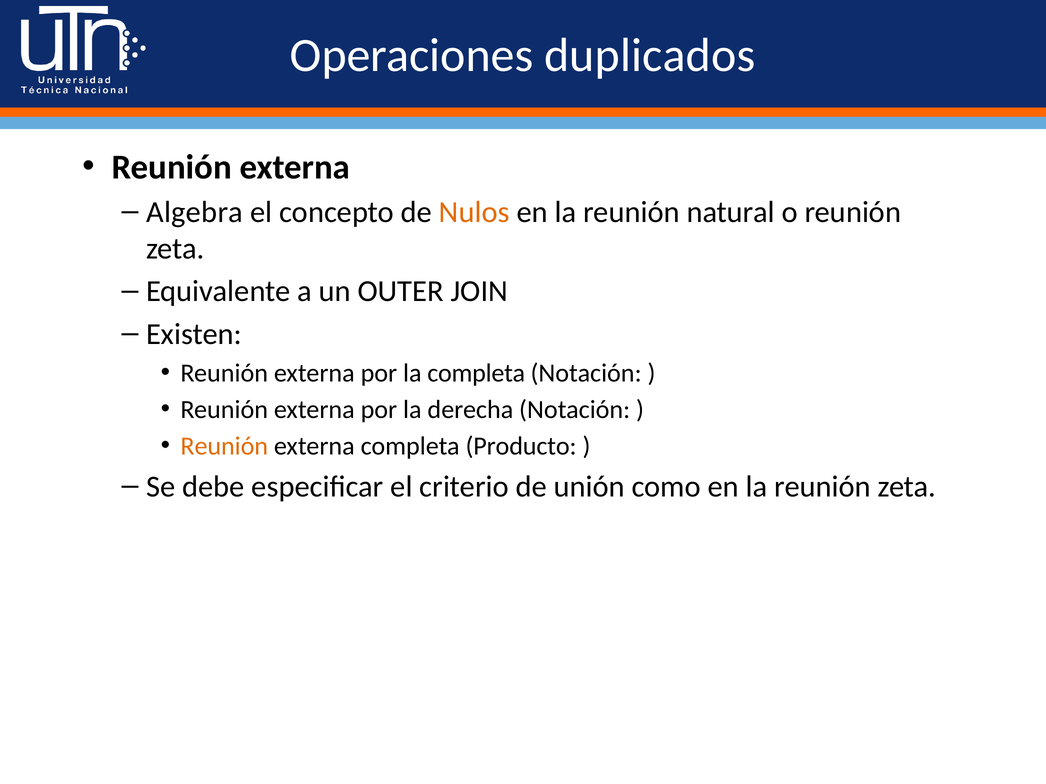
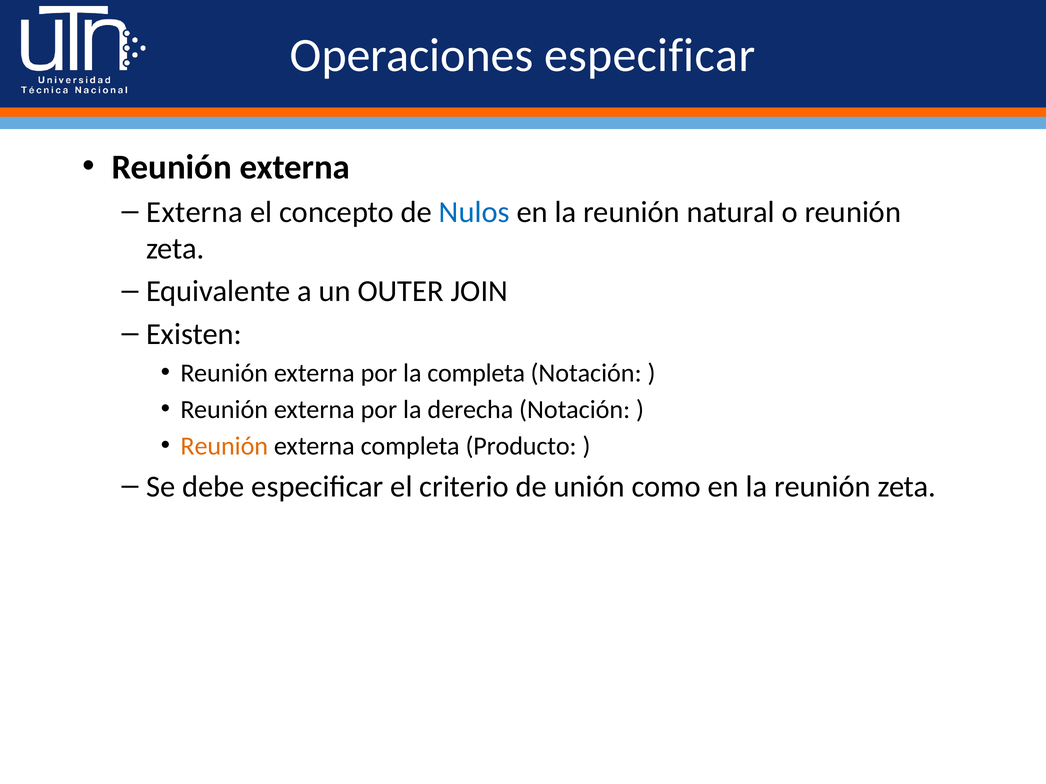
Operaciones duplicados: duplicados -> especificar (650, 55)
Algebra: Algebra -> Externa (195, 212)
Nulos colour: orange -> blue (474, 212)
